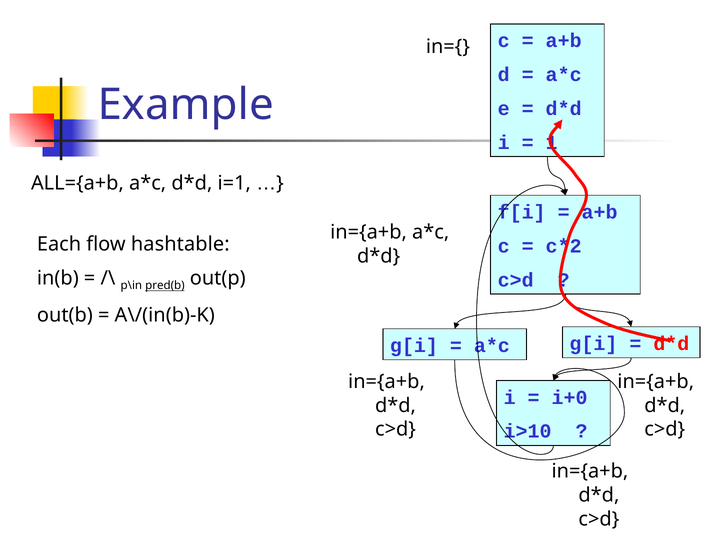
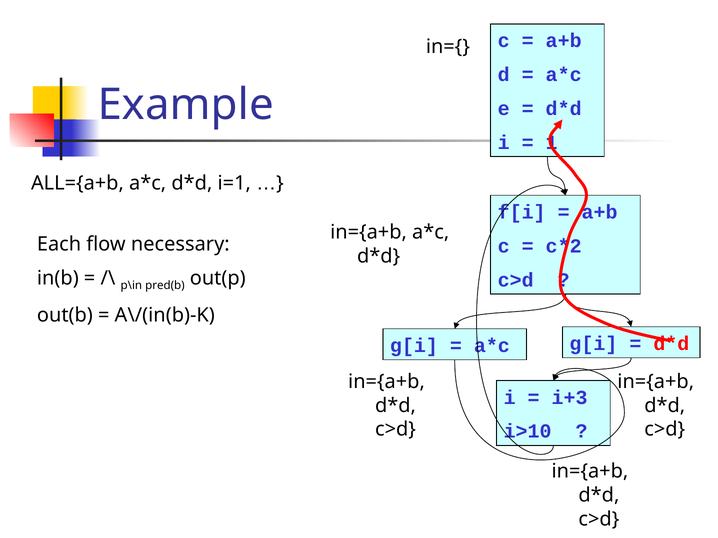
hashtable: hashtable -> necessary (180, 244)
pred(b underline: present -> none (165, 286)
i+0: i+0 -> i+3 (570, 398)
